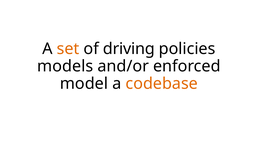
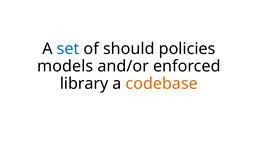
set colour: orange -> blue (68, 49)
driving: driving -> should (129, 49)
model: model -> library (84, 84)
